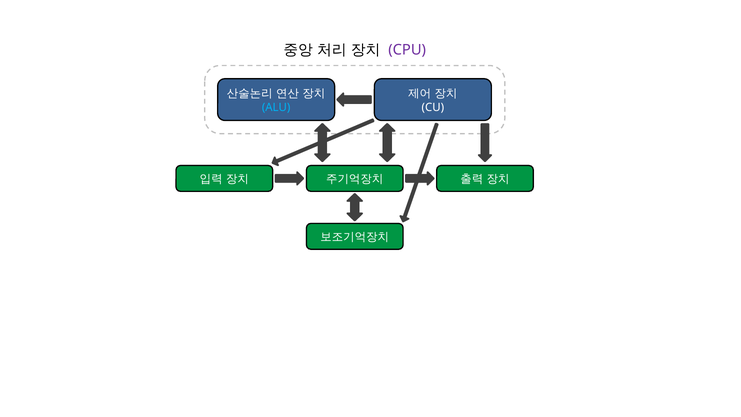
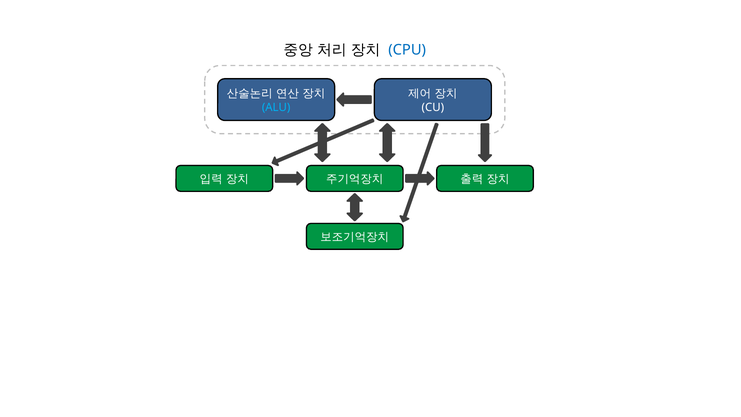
CPU colour: purple -> blue (407, 50)
